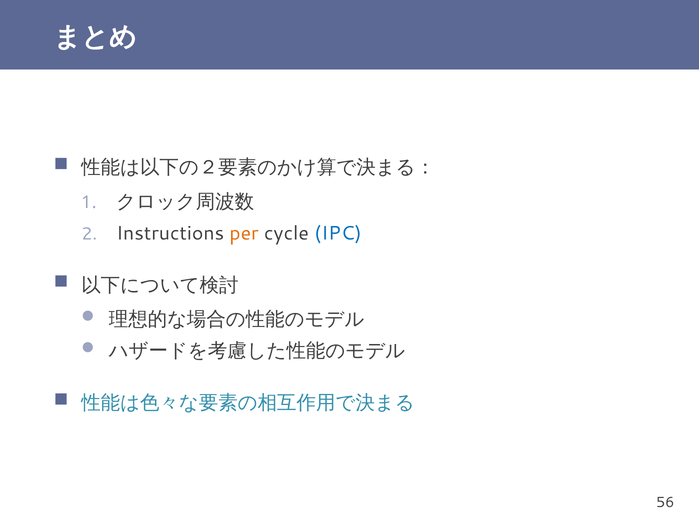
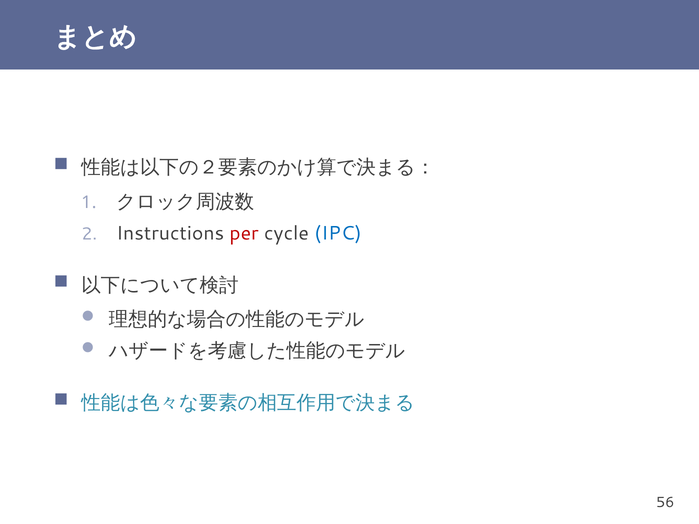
per colour: orange -> red (244, 233)
